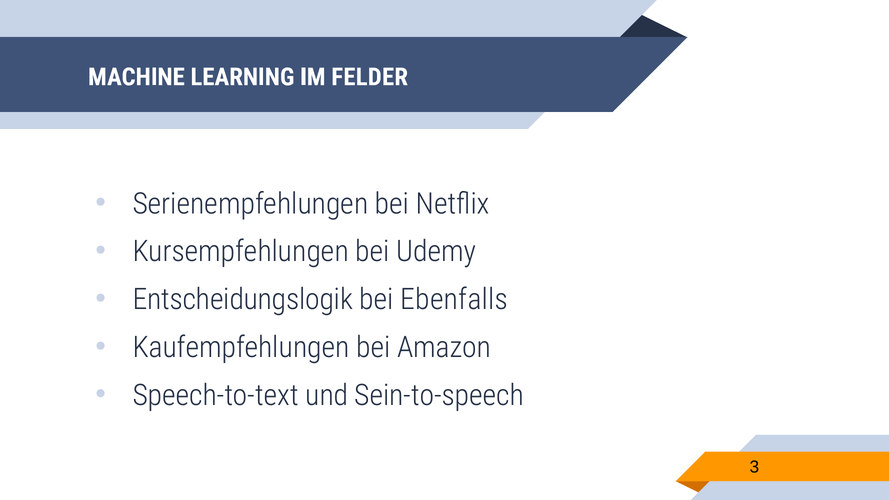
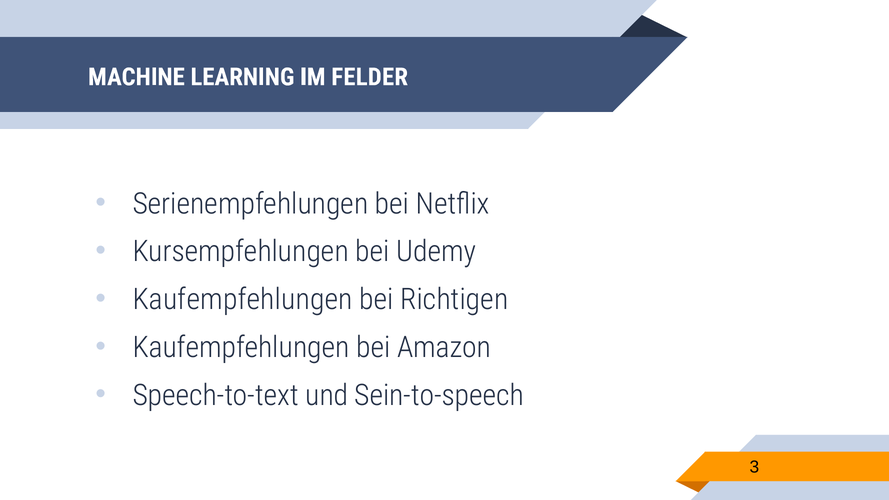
Entscheidungslogik: Entscheidungslogik -> Kaufempfehlungen (243, 300)
Ebenfalls: Ebenfalls -> Richtigen (454, 300)
